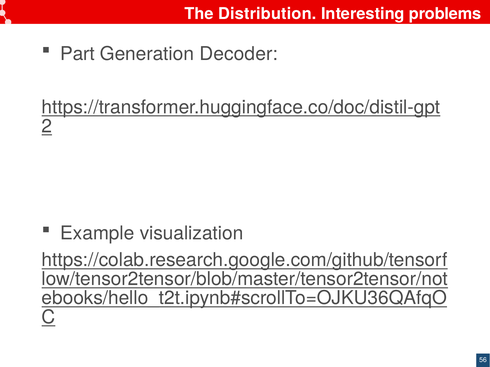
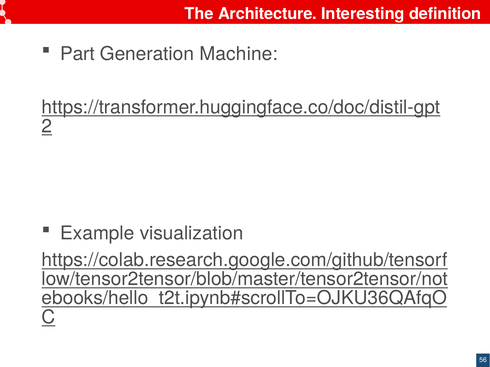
Distribution: Distribution -> Architecture (267, 14)
problems: problems -> definition (445, 14)
Decoder: Decoder -> Machine (239, 54)
